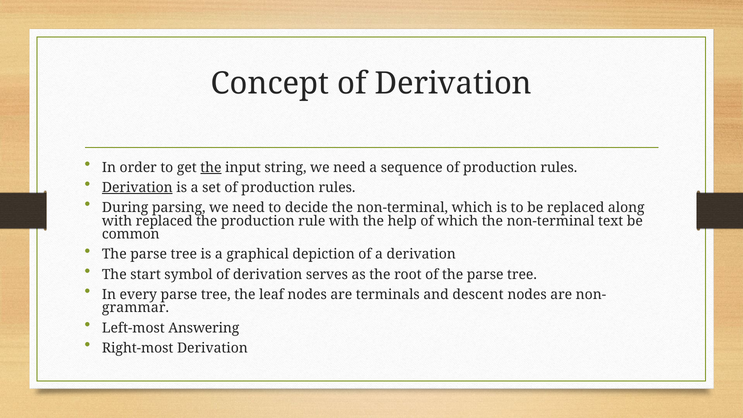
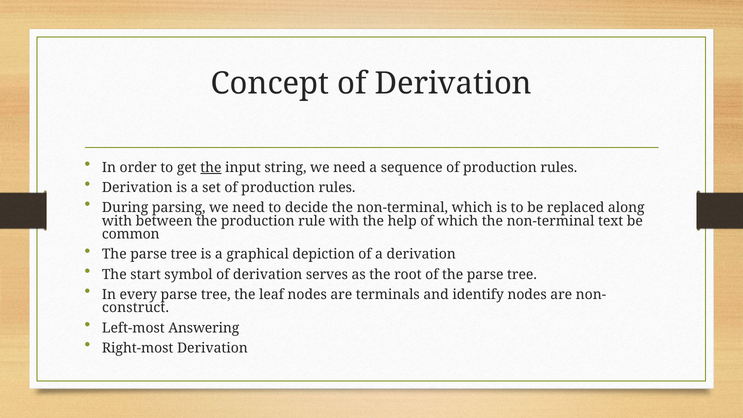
Derivation underline: present -> none (137, 187)
with replaced: replaced -> between (164, 221)
descent: descent -> identify (478, 294)
grammar: grammar -> construct (136, 308)
